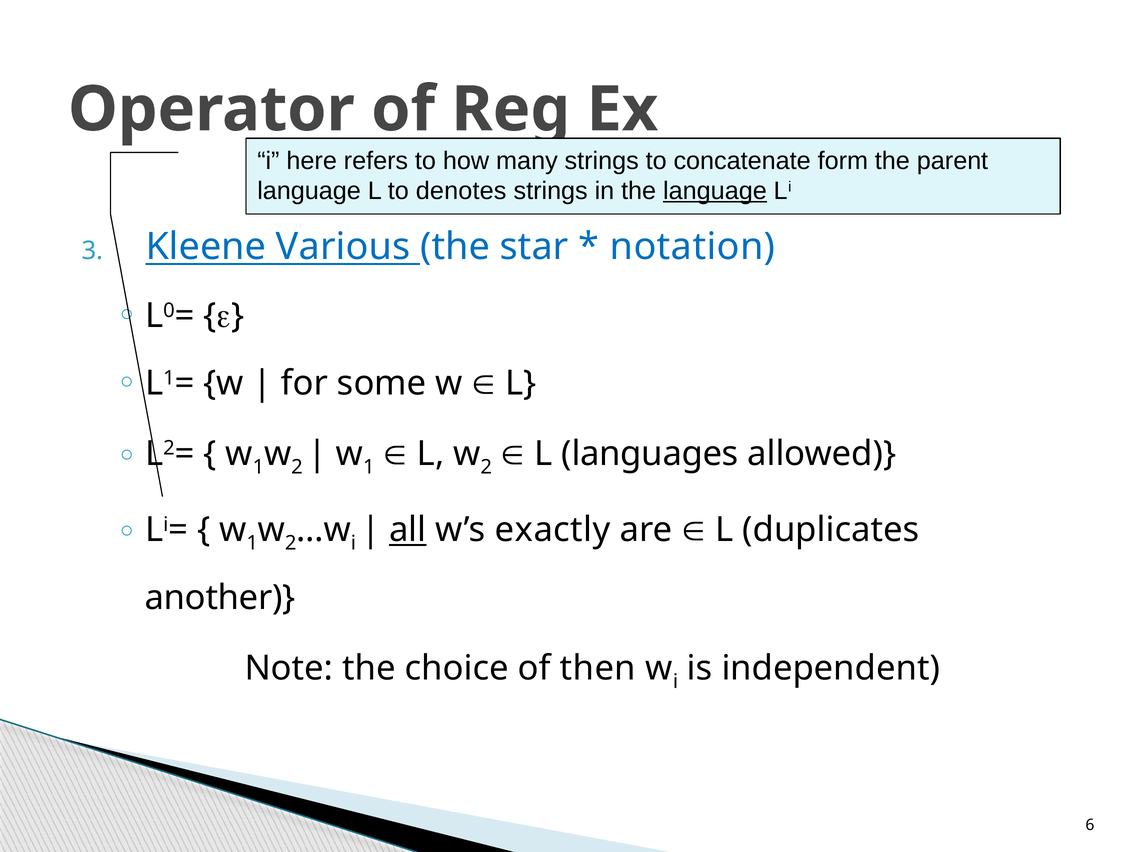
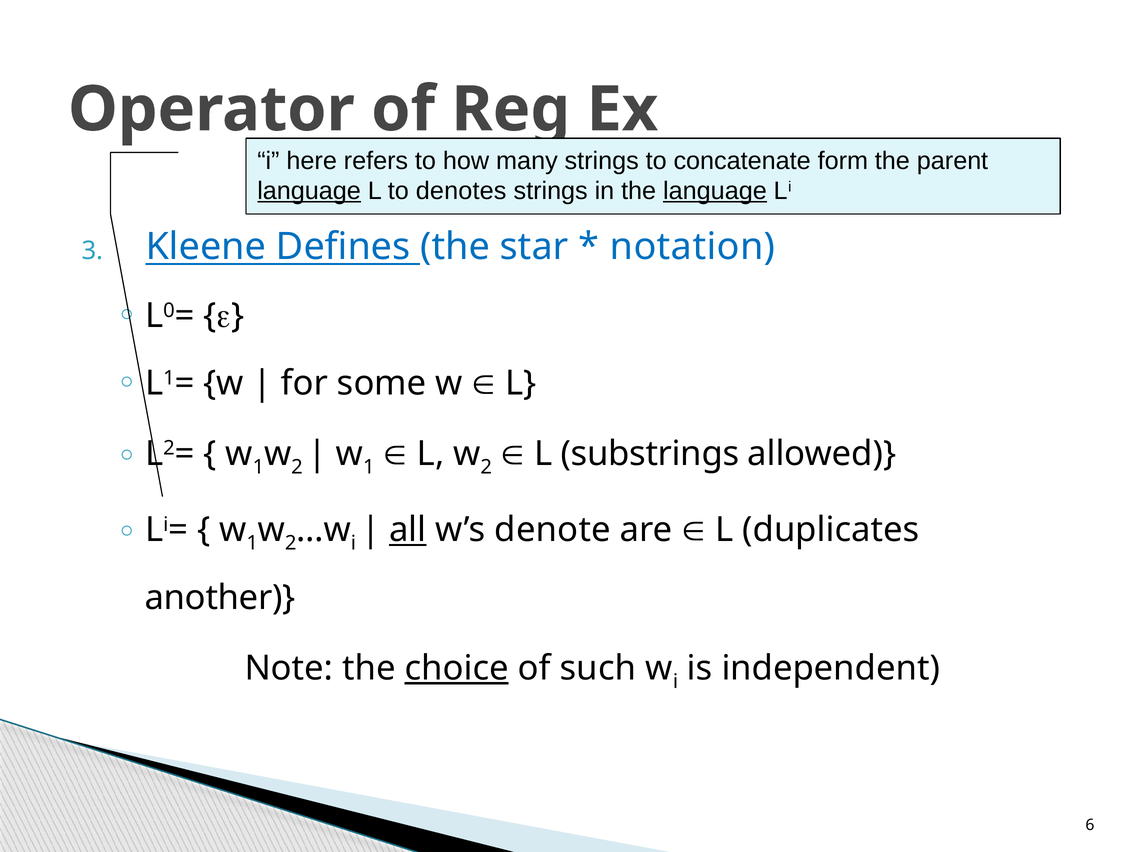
language underline: none -> present (309, 191)
Various: Various -> Defines (343, 247)
languages: languages -> substrings (650, 454)
exactly: exactly -> denote (553, 530)
choice underline: none -> present (457, 668)
then: then -> such (598, 668)
